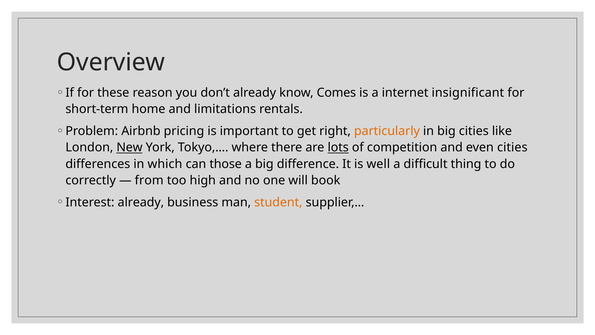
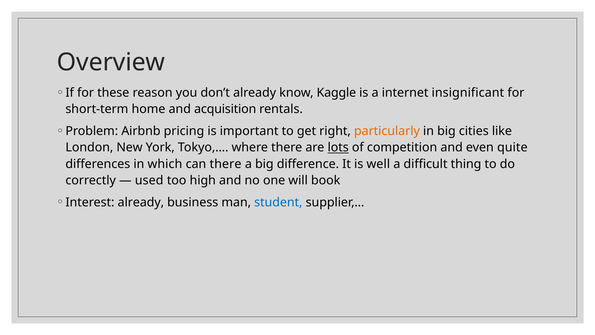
Comes: Comes -> Kaggle (336, 93)
limitations: limitations -> acquisition (225, 109)
New underline: present -> none (129, 147)
even cities: cities -> quite (512, 147)
can those: those -> there (226, 164)
from: from -> used (149, 180)
student colour: orange -> blue (278, 202)
